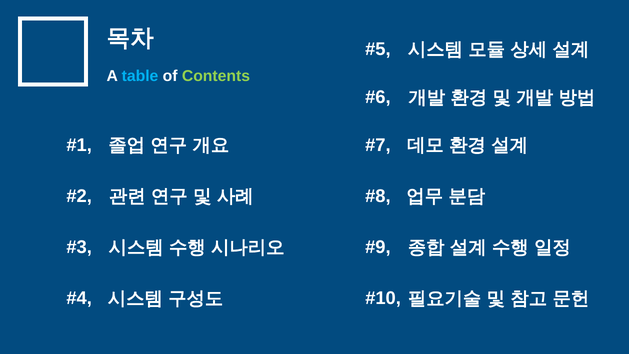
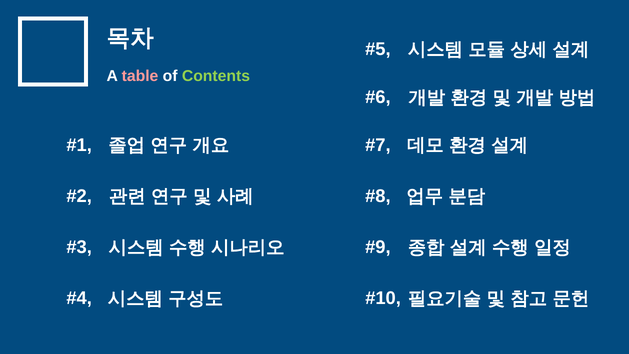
table colour: light blue -> pink (140, 76)
